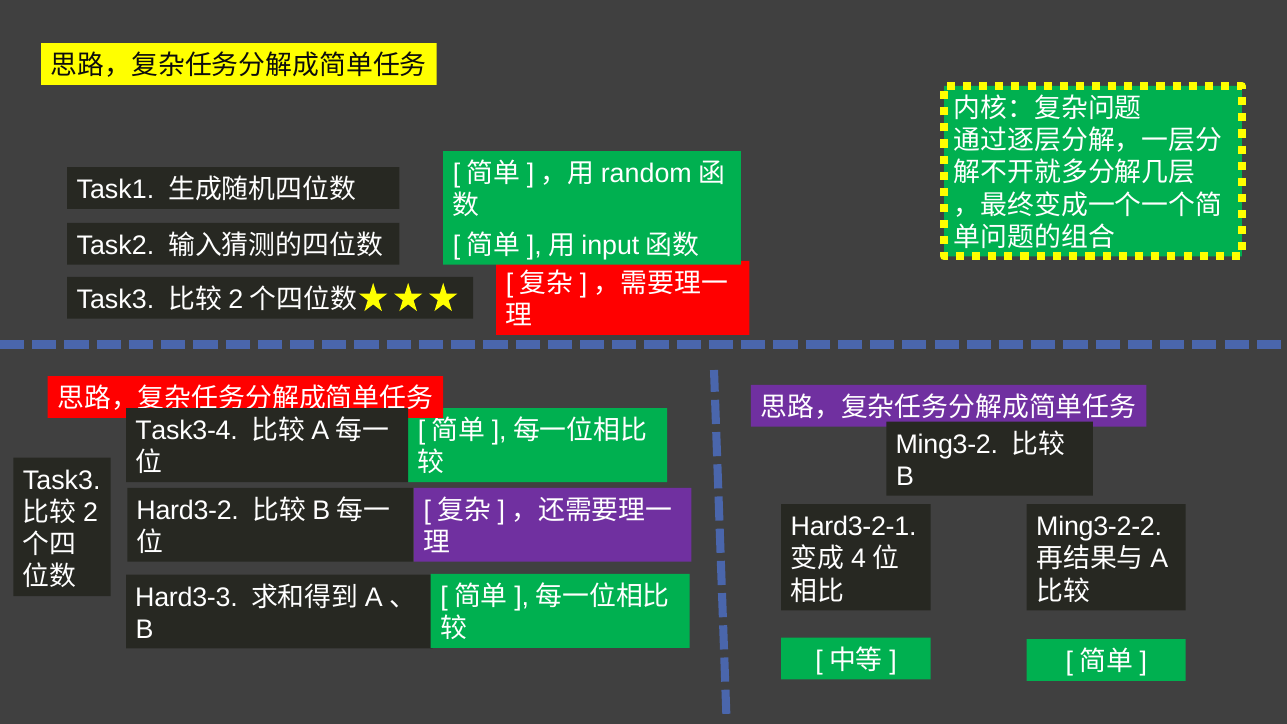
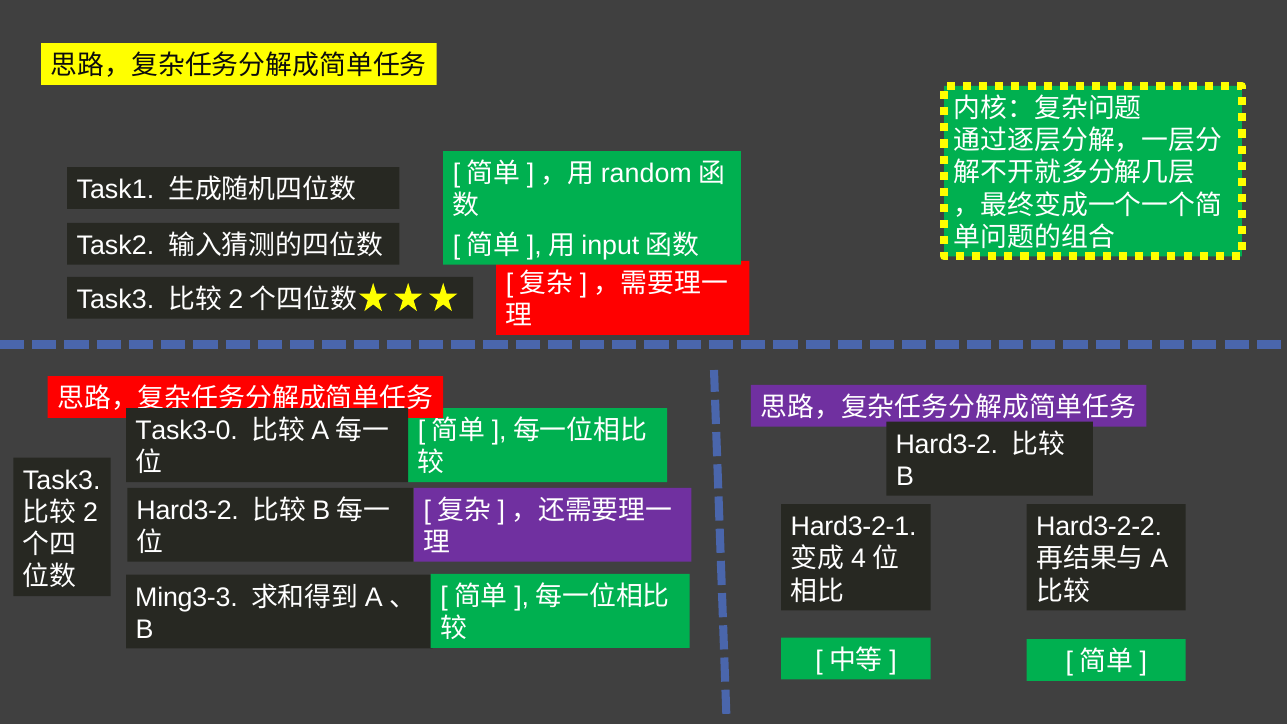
Task3-4: Task3-4 -> Task3-0 (187, 431)
Ming3-2: Ming3-2 -> Hard3-2 (947, 444)
Ming3-2-2: Ming3-2-2 -> Hard3-2-2 (1099, 527)
Hard3-3: Hard3-3 -> Ming3-3 (186, 597)
